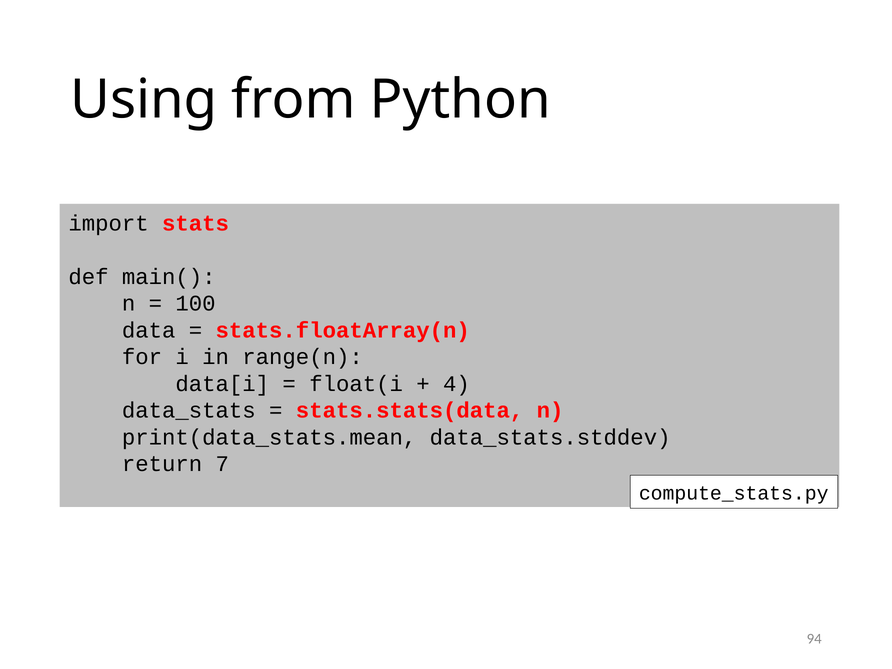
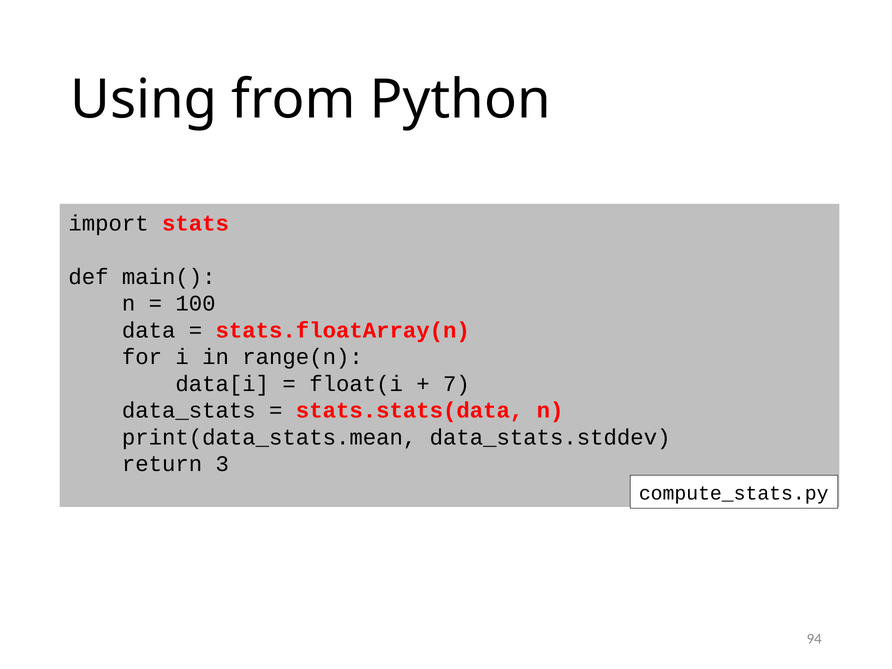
4: 4 -> 7 (456, 384)
7: 7 -> 3 (222, 464)
